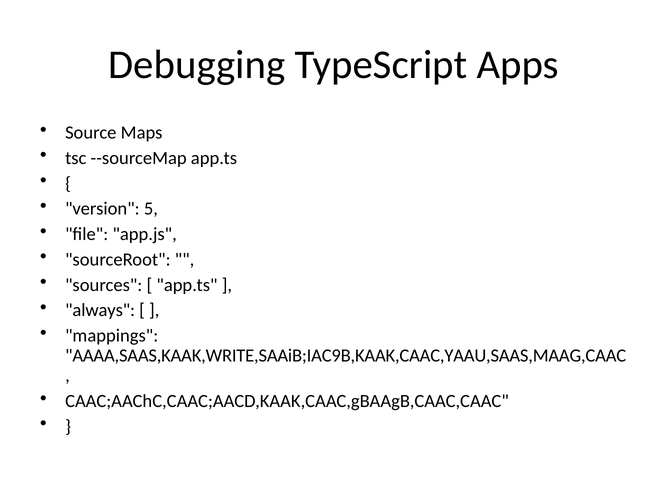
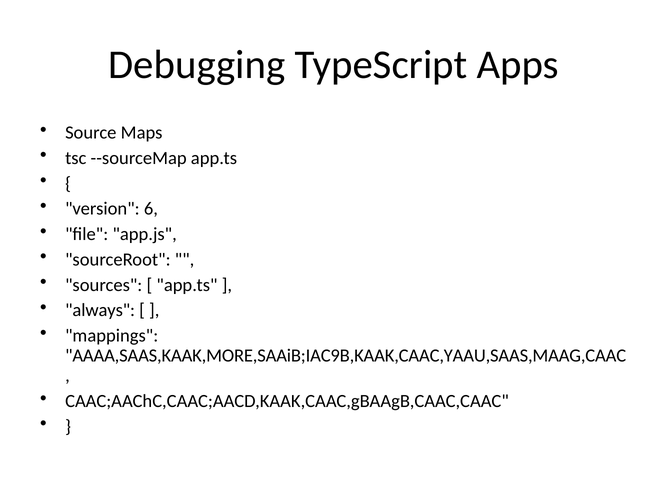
5: 5 -> 6 (151, 209)
AAAA,SAAS,KAAK,WRITE,SAAiB;IAC9B,KAAK,CAAC,YAAU,SAAS,MAAG,CAAC: AAAA,SAAS,KAAK,WRITE,SAAiB;IAC9B,KAAK,CAAC,YAAU,SAAS,MAAG,CAAC -> AAAA,SAAS,KAAK,MORE,SAAiB;IAC9B,KAAK,CAAC,YAAU,SAAS,MAAG,CAAC (346, 356)
